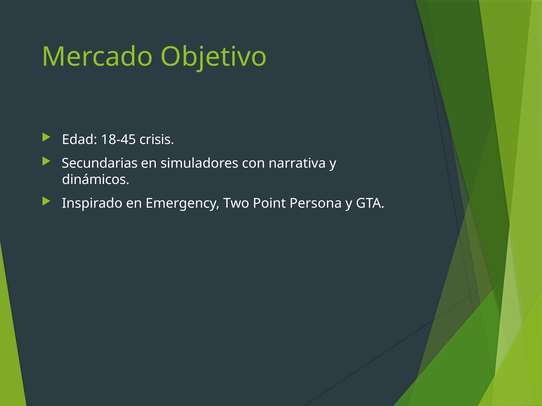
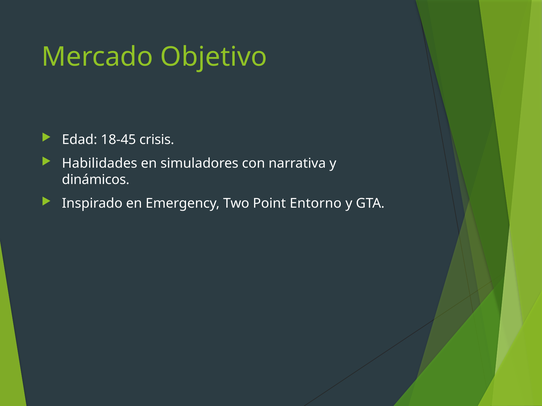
Secundarias: Secundarias -> Habilidades (100, 164)
Persona: Persona -> Entorno (316, 204)
